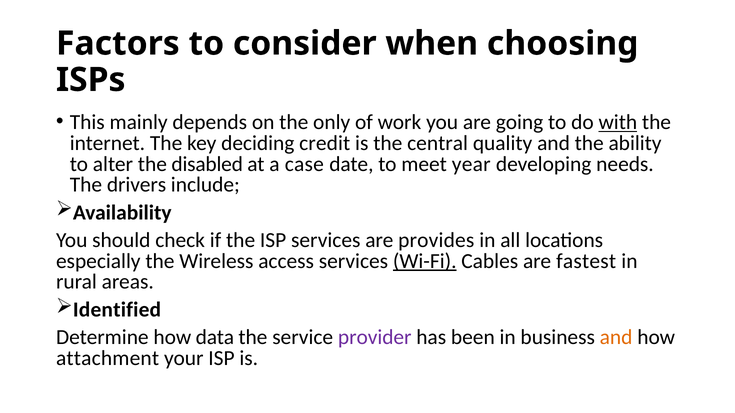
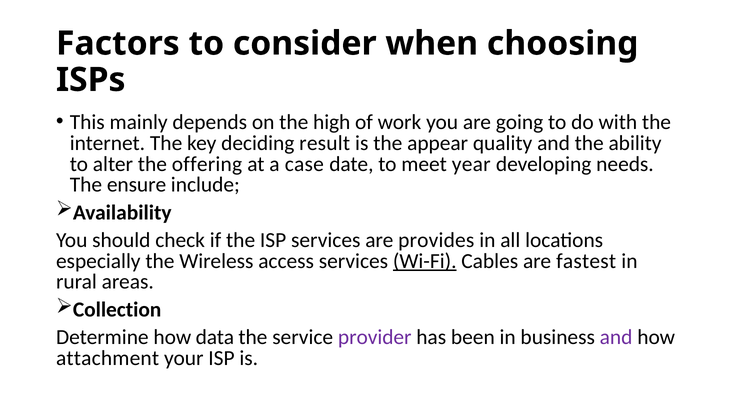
only: only -> high (332, 122)
with underline: present -> none (618, 122)
credit: credit -> result (325, 143)
central: central -> appear (438, 143)
disabled: disabled -> offering (207, 164)
drivers: drivers -> ensure (137, 185)
Identified: Identified -> Collection (117, 310)
and colour: orange -> purple (616, 338)
